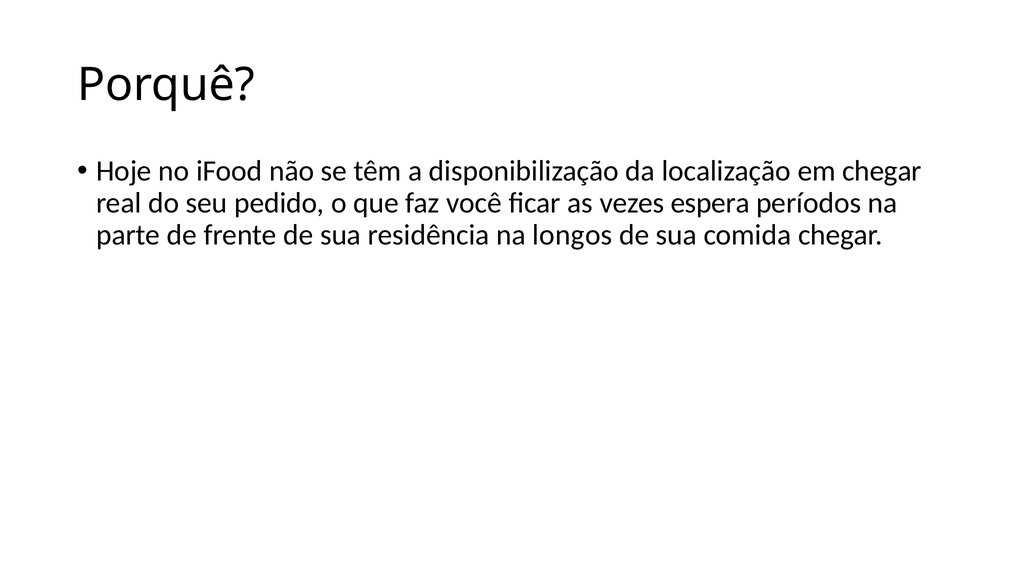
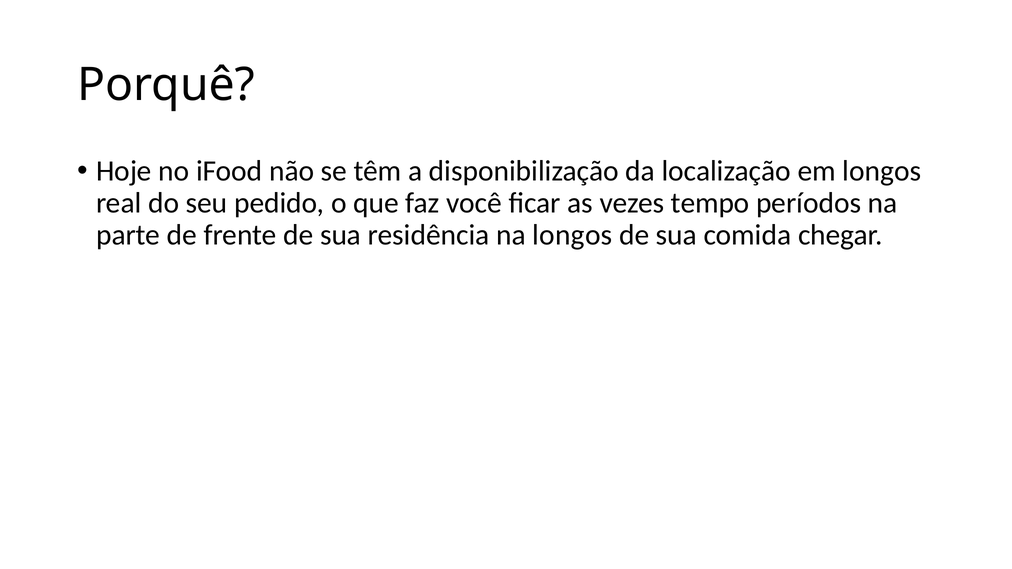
em chegar: chegar -> longos (882, 171)
espera: espera -> tempo (710, 203)
